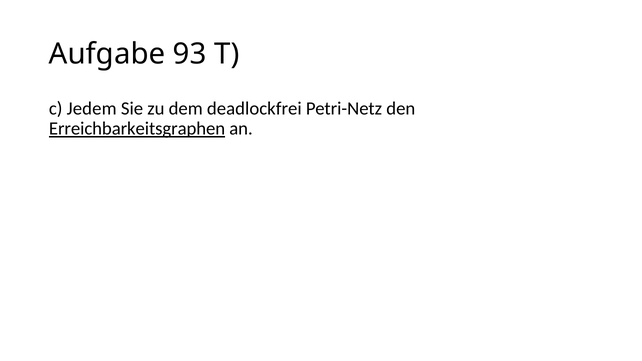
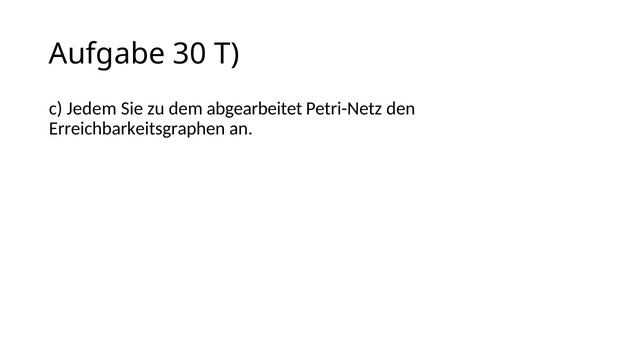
93: 93 -> 30 (190, 54)
deadlockfrei: deadlockfrei -> abgearbeitet (254, 109)
Erreichbarkeitsgraphen underline: present -> none (137, 129)
